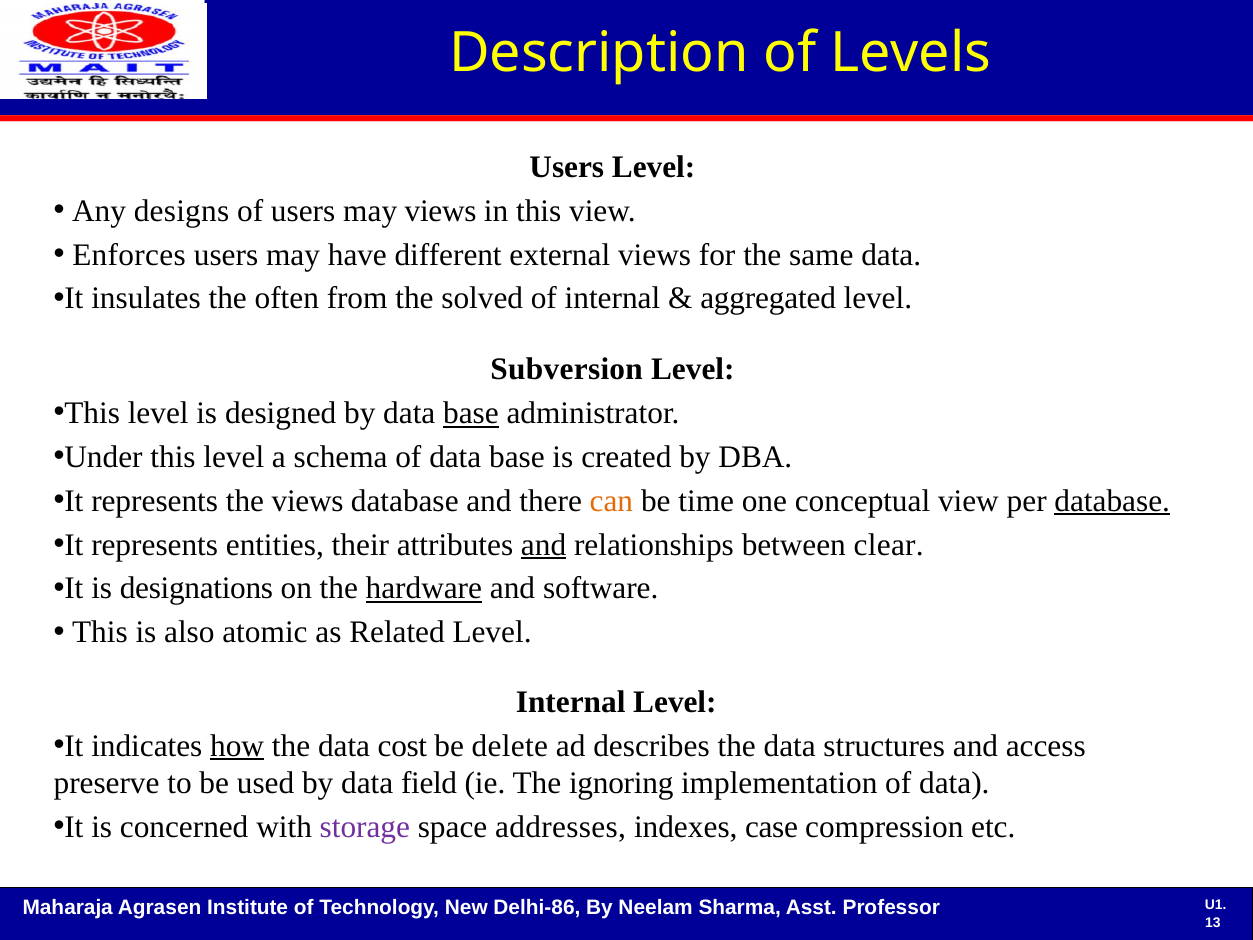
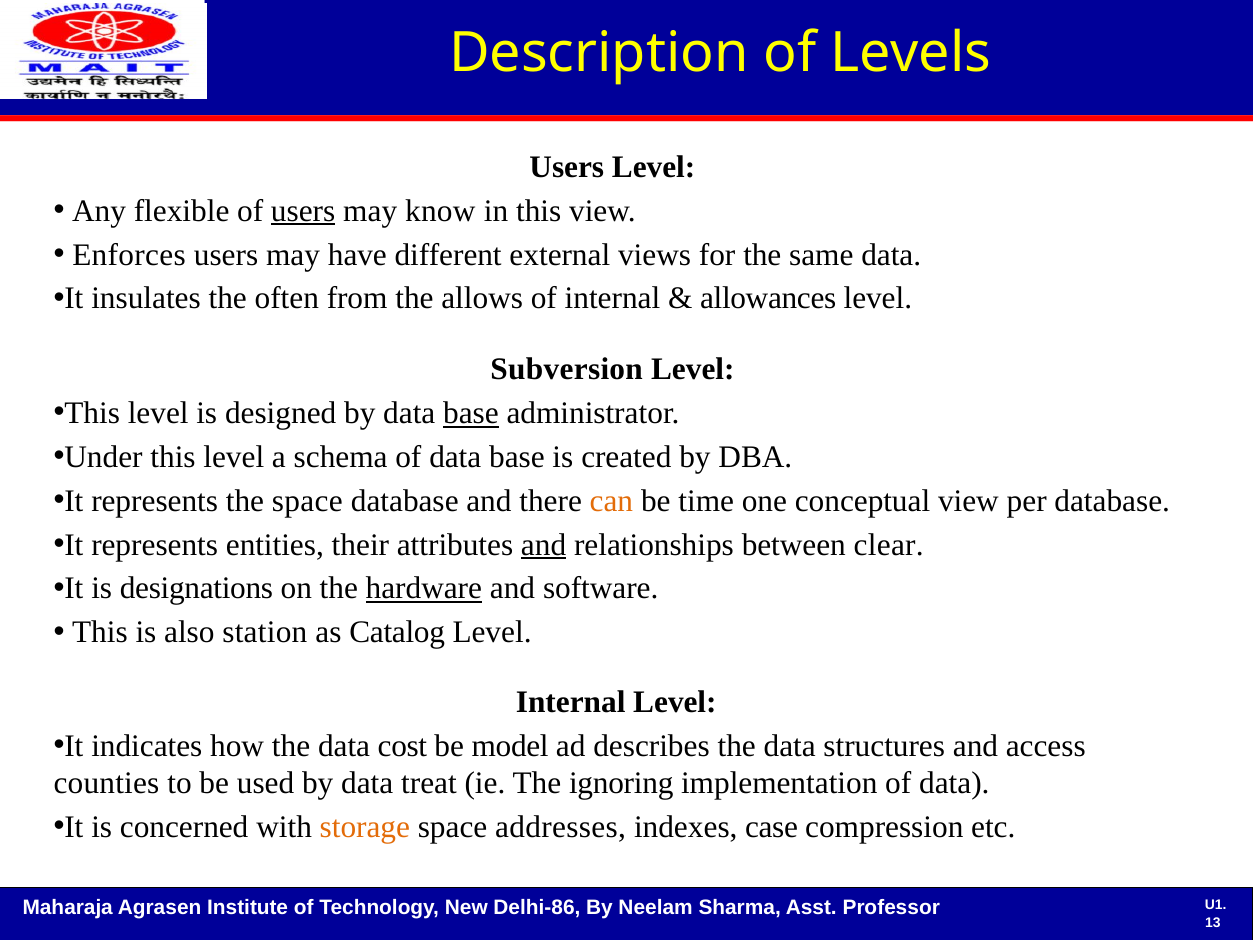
designs: designs -> flexible (182, 211)
users underline: none -> present (303, 211)
may views: views -> know (440, 211)
solved: solved -> allows (482, 298)
aggregated: aggregated -> allowances (768, 298)
the views: views -> space (307, 501)
database underline: present -> none (1112, 501)
atomic: atomic -> station (265, 632)
Related: Related -> Catalog (397, 632)
how underline: present -> none (237, 746)
delete: delete -> model (510, 746)
preserve: preserve -> counties (106, 783)
field: field -> treat (429, 783)
storage colour: purple -> orange (365, 827)
